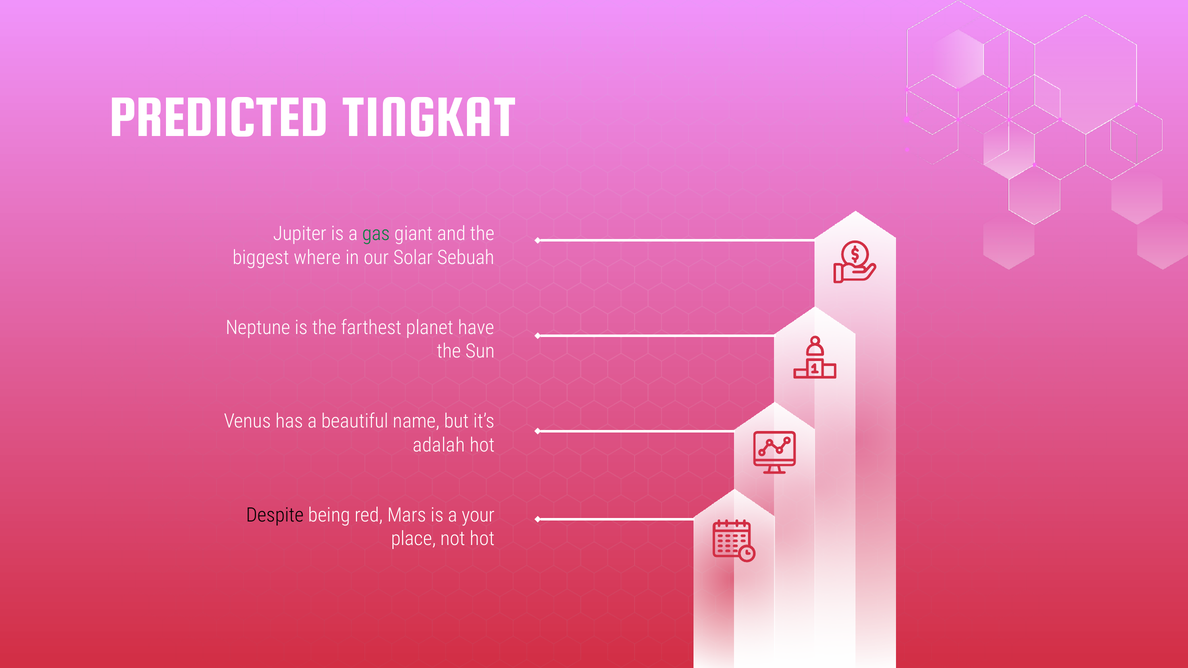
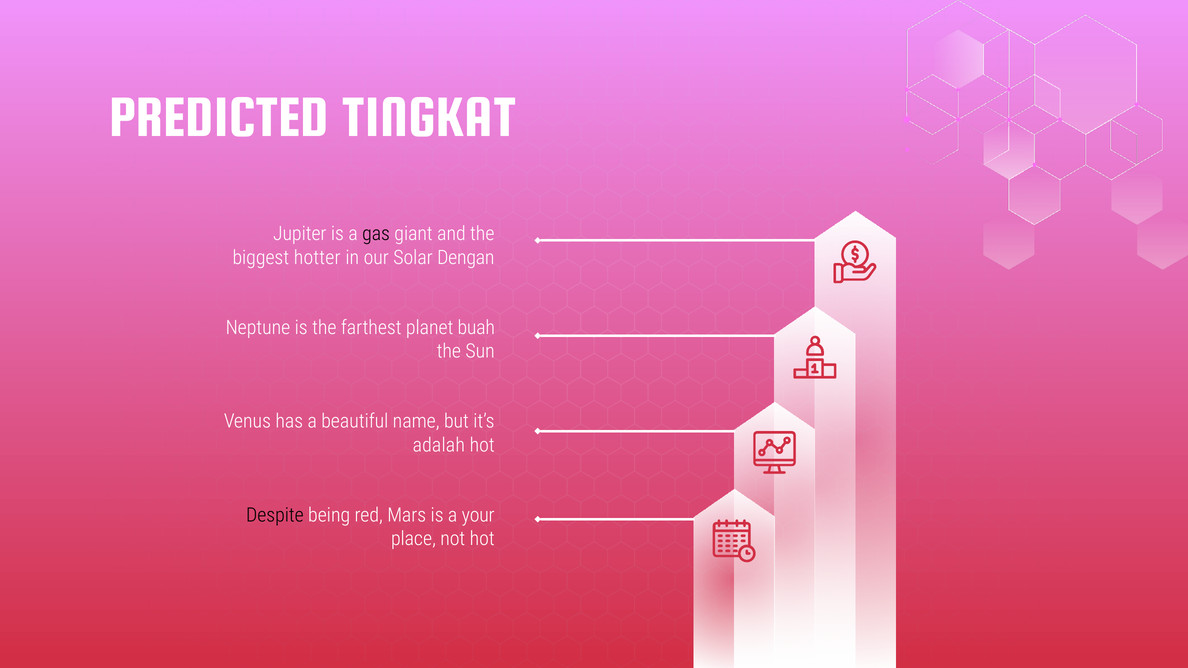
gas colour: green -> black (376, 234)
where: where -> hotter (317, 258)
Sebuah: Sebuah -> Dengan (466, 258)
have: have -> buah (476, 328)
